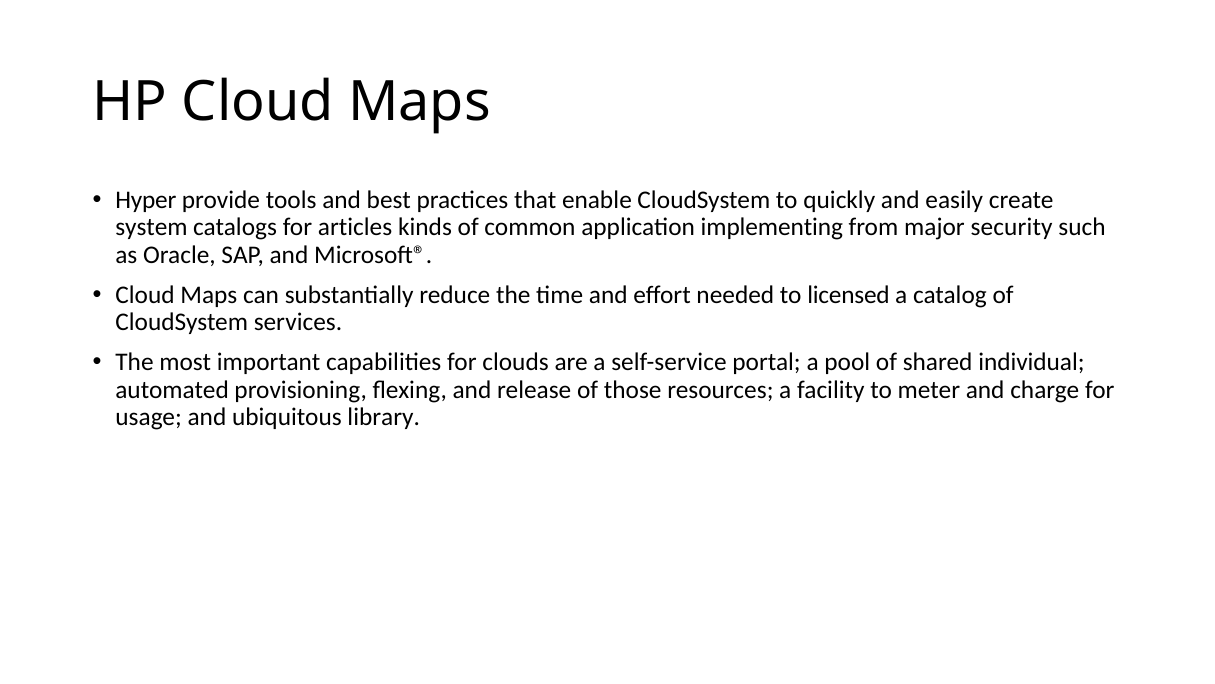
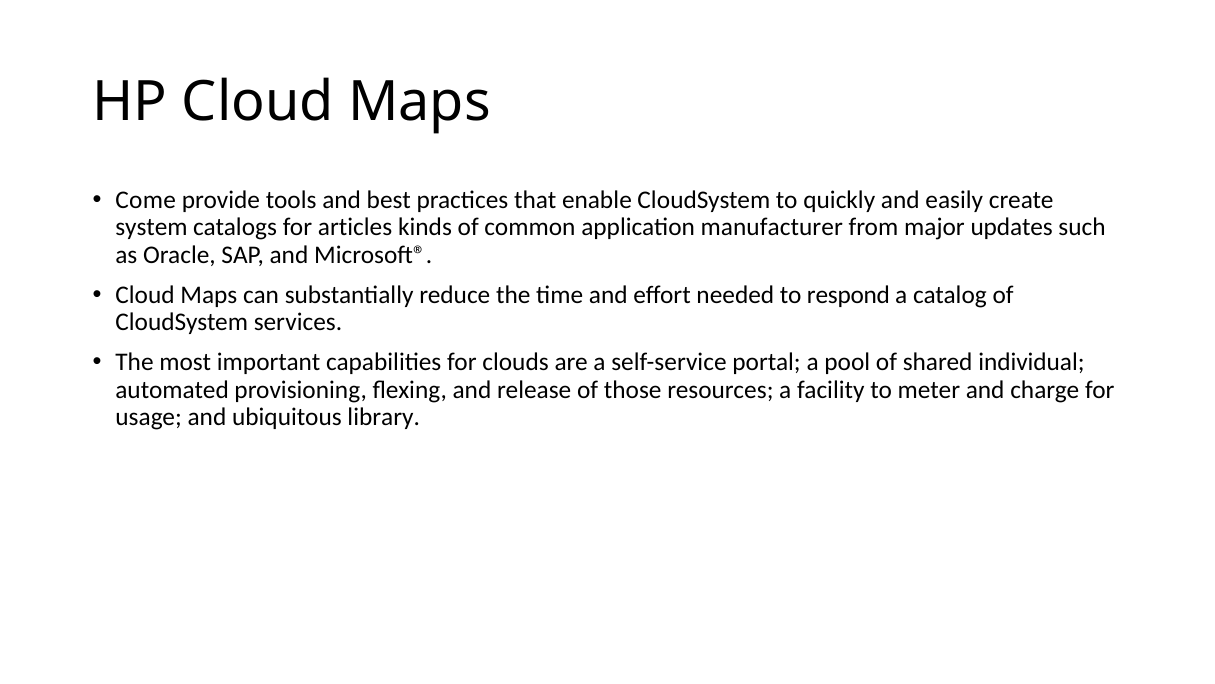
Hyper: Hyper -> Come (146, 200)
implementing: implementing -> manufacturer (772, 227)
security: security -> updates (1012, 227)
licensed: licensed -> respond (849, 295)
